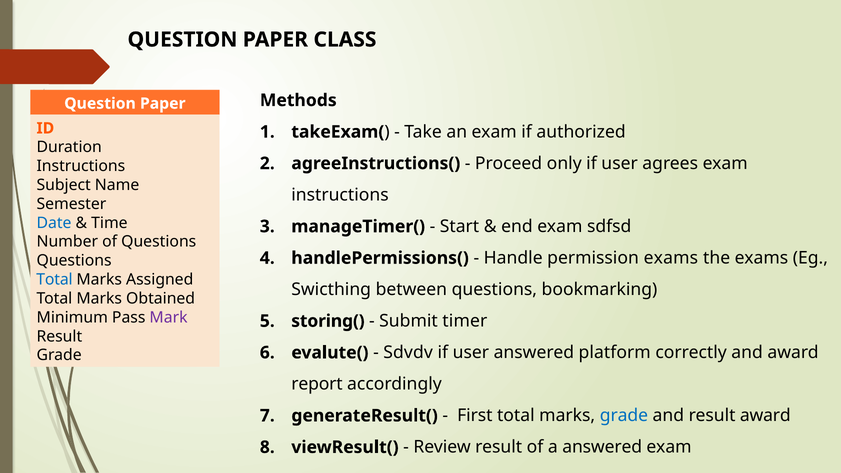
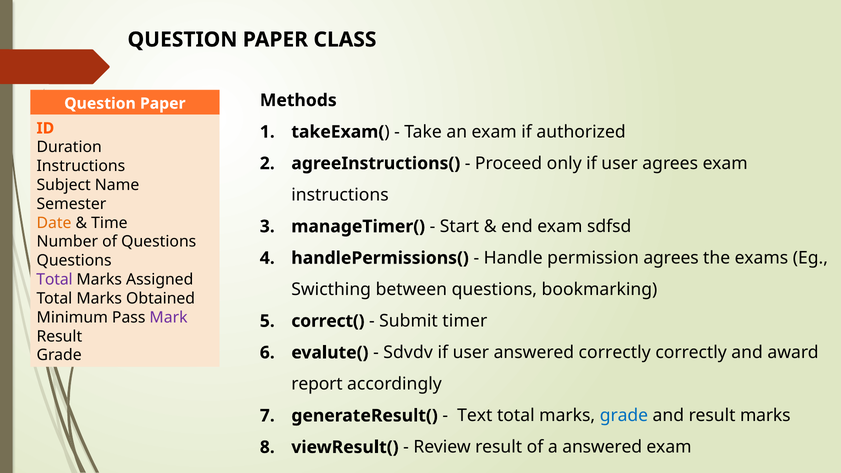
Date colour: blue -> orange (54, 223)
permission exams: exams -> agrees (671, 258)
Total colour: blue -> purple (54, 280)
storing(: storing( -> correct( (328, 321)
answered platform: platform -> correctly (615, 353)
First: First -> Text (475, 416)
result award: award -> marks (765, 416)
